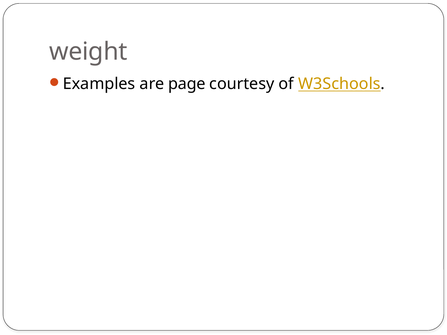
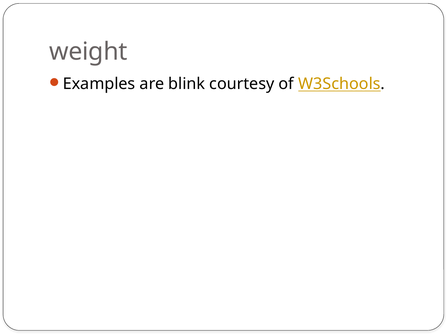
page: page -> blink (187, 84)
